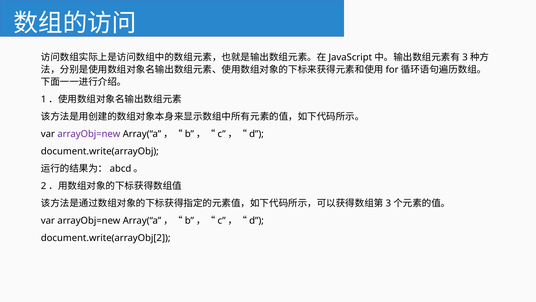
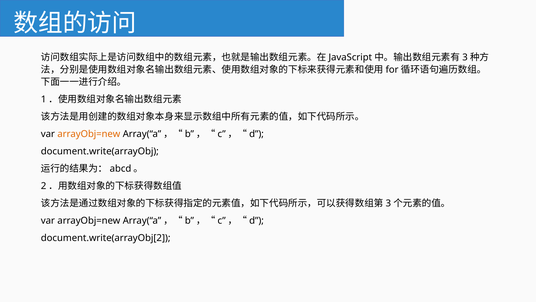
arrayObj=new colour: purple -> orange (89, 134)
